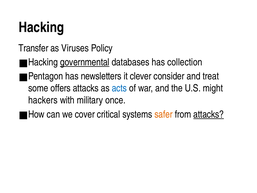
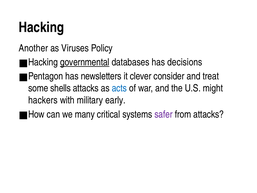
Transfer: Transfer -> Another (33, 48)
collection: collection -> decisions (185, 62)
offers: offers -> shells (61, 88)
once: once -> early (115, 100)
cover: cover -> many (85, 114)
safer colour: orange -> purple (163, 114)
attacks underline: present -> none (209, 114)
